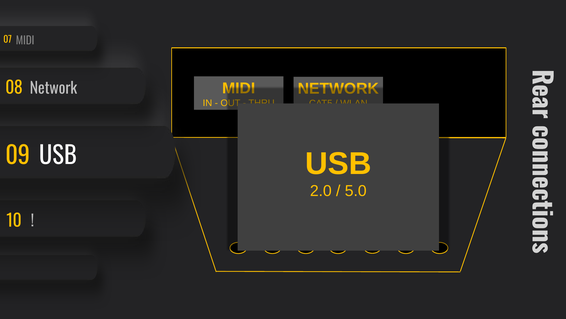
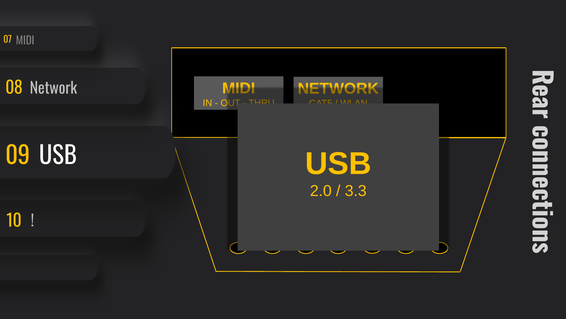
5.0: 5.0 -> 3.3 (356, 191)
